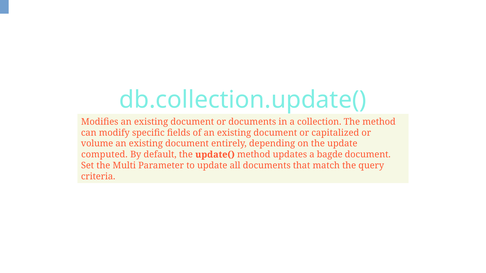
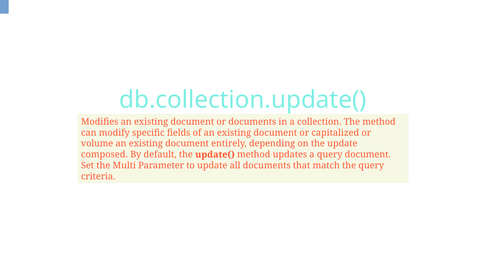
computed: computed -> composed (104, 155)
a bagde: bagde -> query (330, 155)
